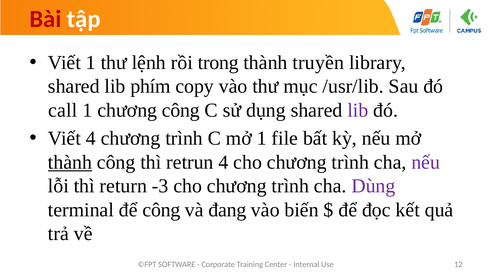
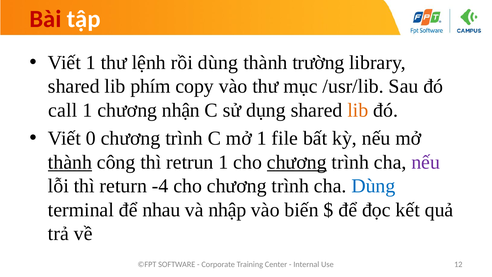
rồi trong: trong -> dùng (218, 63)
truyền: truyền -> trường (318, 63)
chương công: công -> nhận (181, 110)
lib colour: purple -> orange (358, 110)
Viết 4: 4 -> 0 (91, 138)
retrun 4: 4 -> 1 (223, 162)
chương underline: none -> present (297, 162)
-3: -3 -> -4 (160, 186)
Dùng colour: purple -> blue (373, 186)
để công: công -> nhau (161, 210)
đang: đang -> nhập (227, 210)
